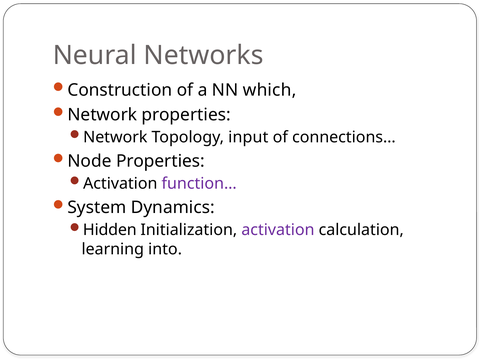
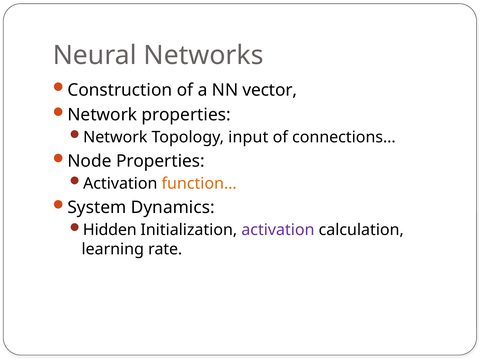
which: which -> vector (270, 90)
function… colour: purple -> orange (199, 184)
into: into -> rate (165, 249)
